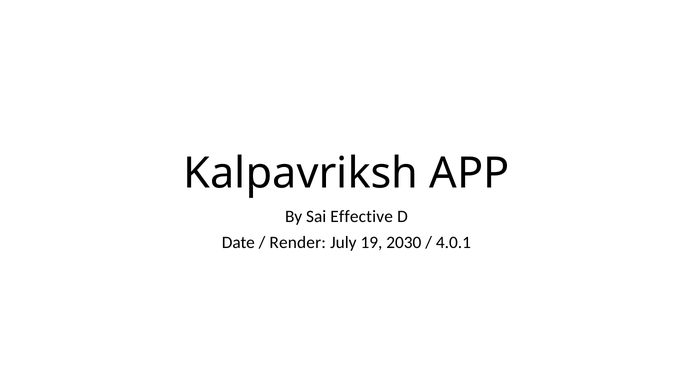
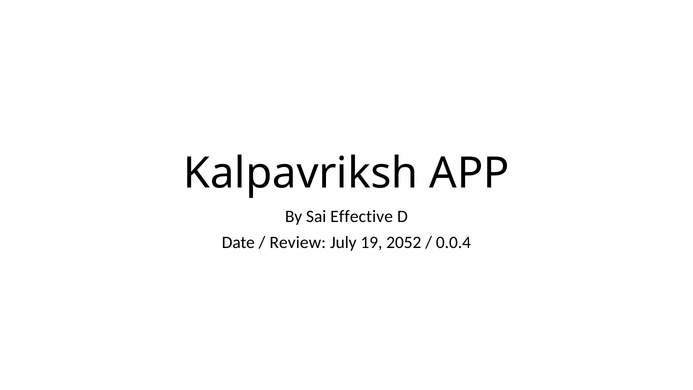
Render: Render -> Review (298, 243)
2030: 2030 -> 2052 (404, 243)
4.0.1: 4.0.1 -> 0.0.4 (453, 243)
